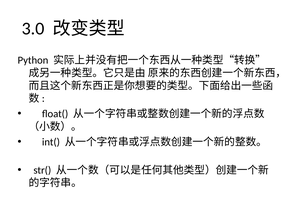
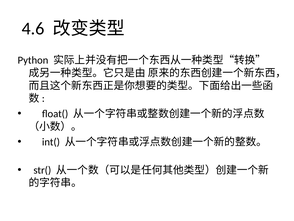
3.0: 3.0 -> 4.6 (33, 28)
